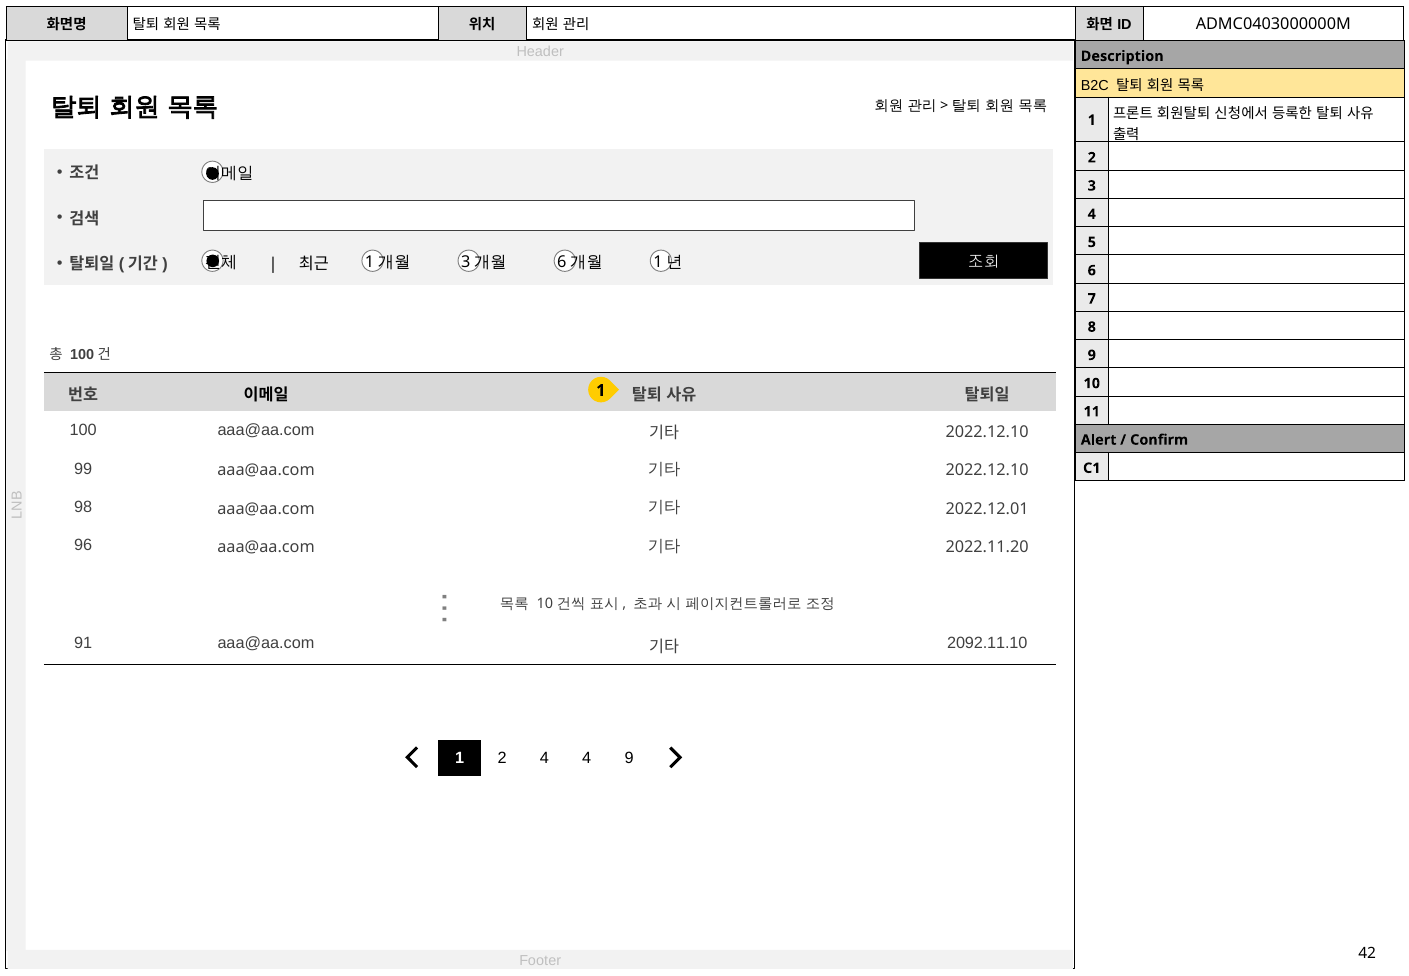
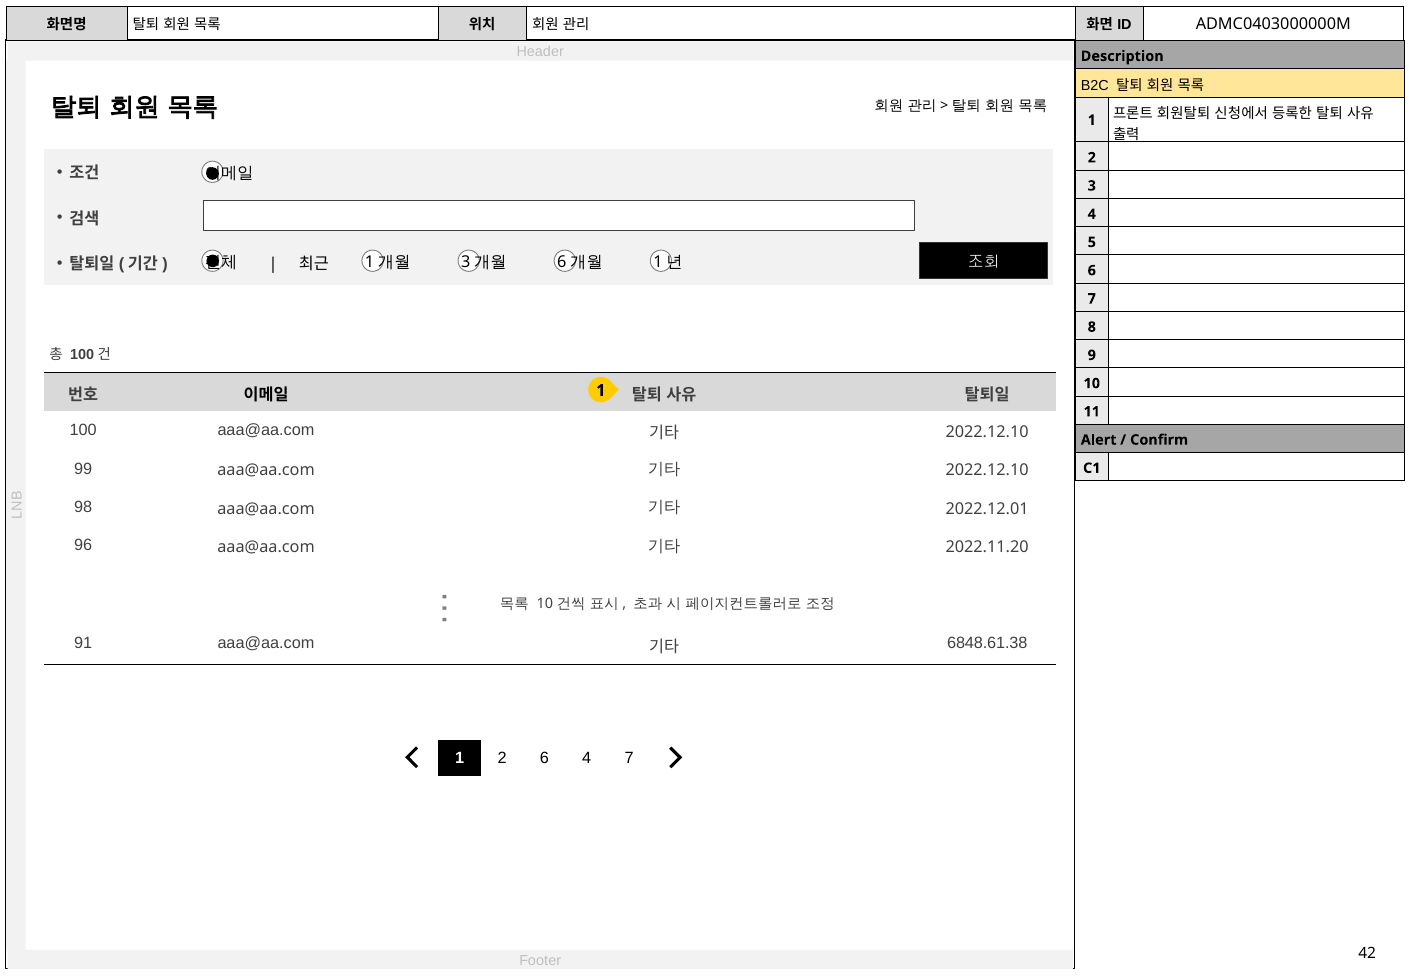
2092.11.10: 2092.11.10 -> 6848.61.38 (987, 643)
2 4: 4 -> 6 (544, 757)
4 9: 9 -> 7 (629, 757)
